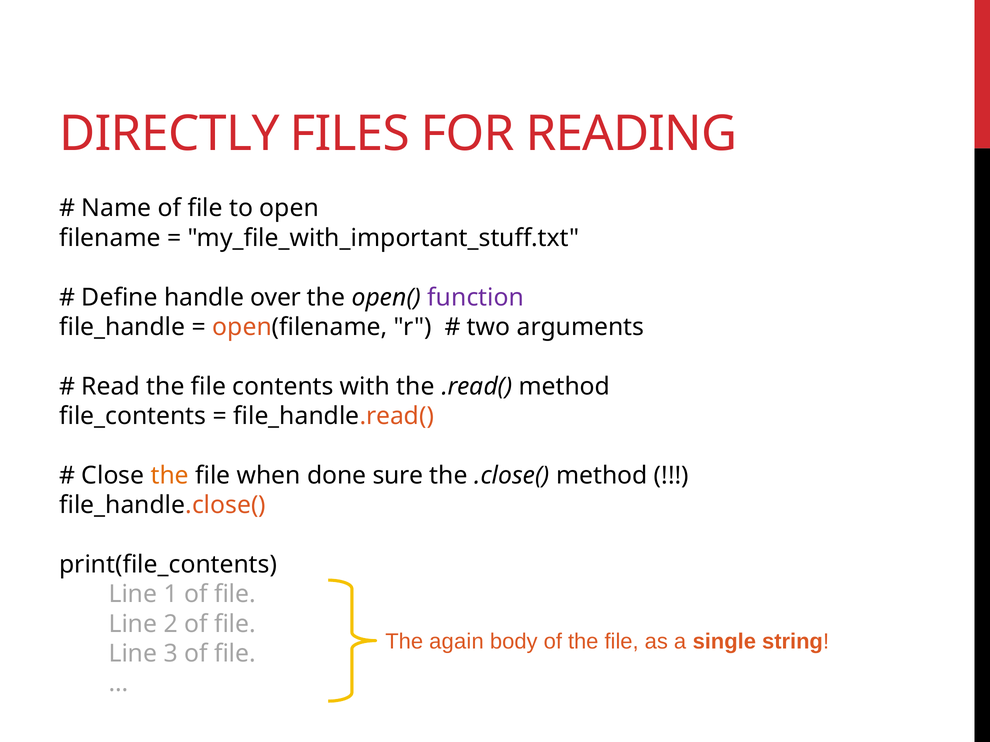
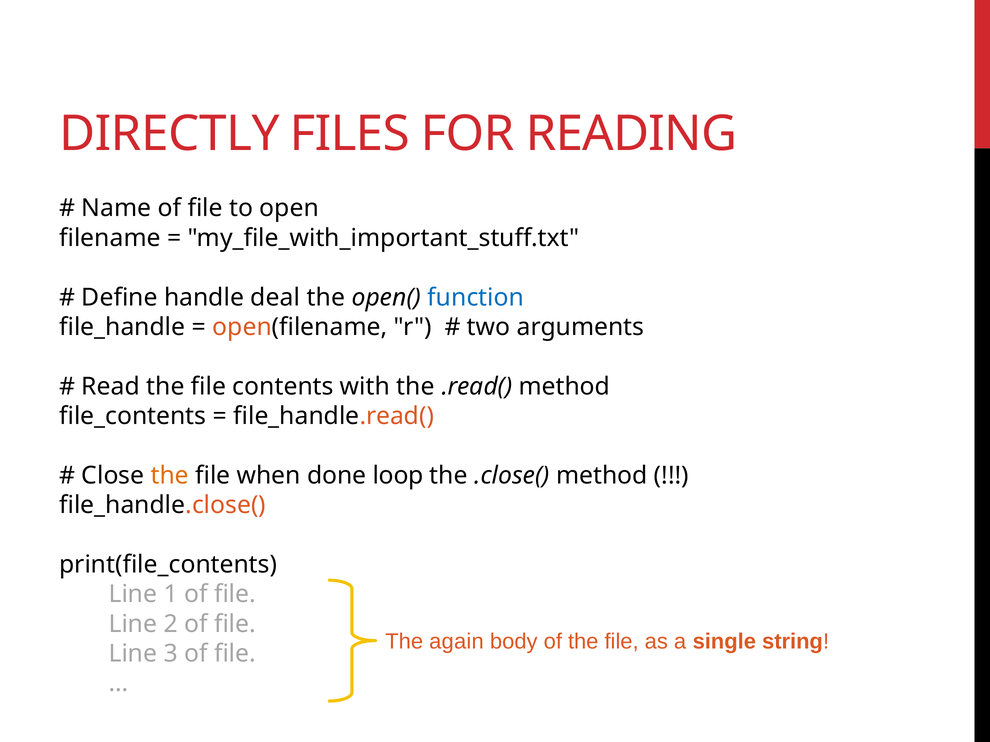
over: over -> deal (275, 298)
function colour: purple -> blue (476, 298)
sure: sure -> loop (398, 476)
